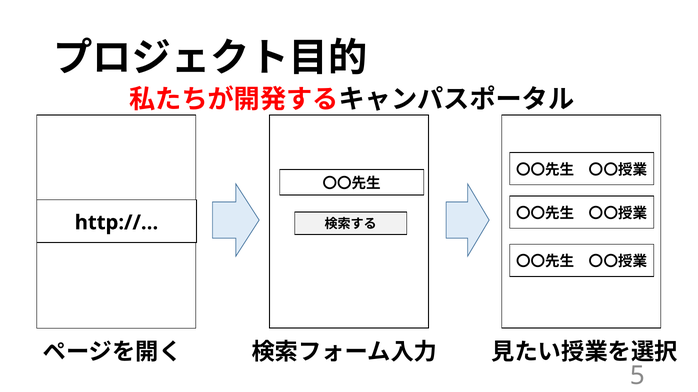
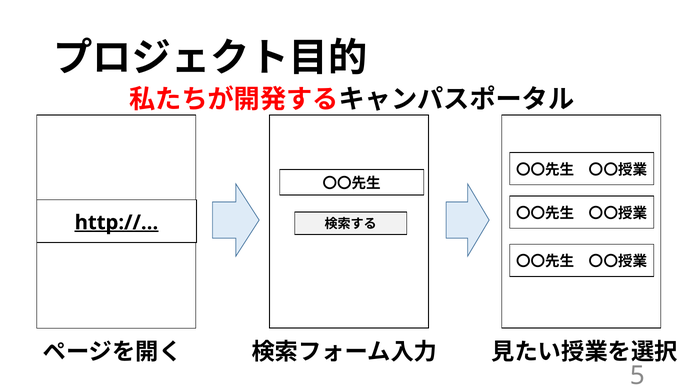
http://… underline: none -> present (116, 223)
